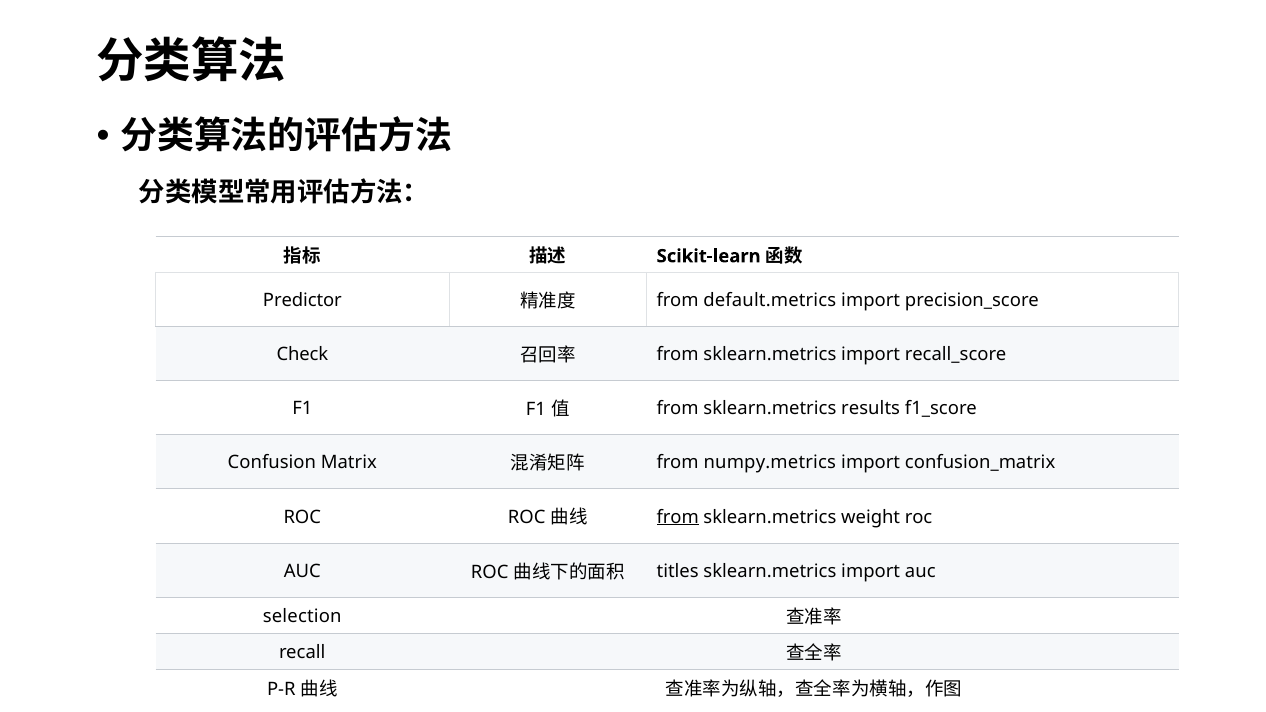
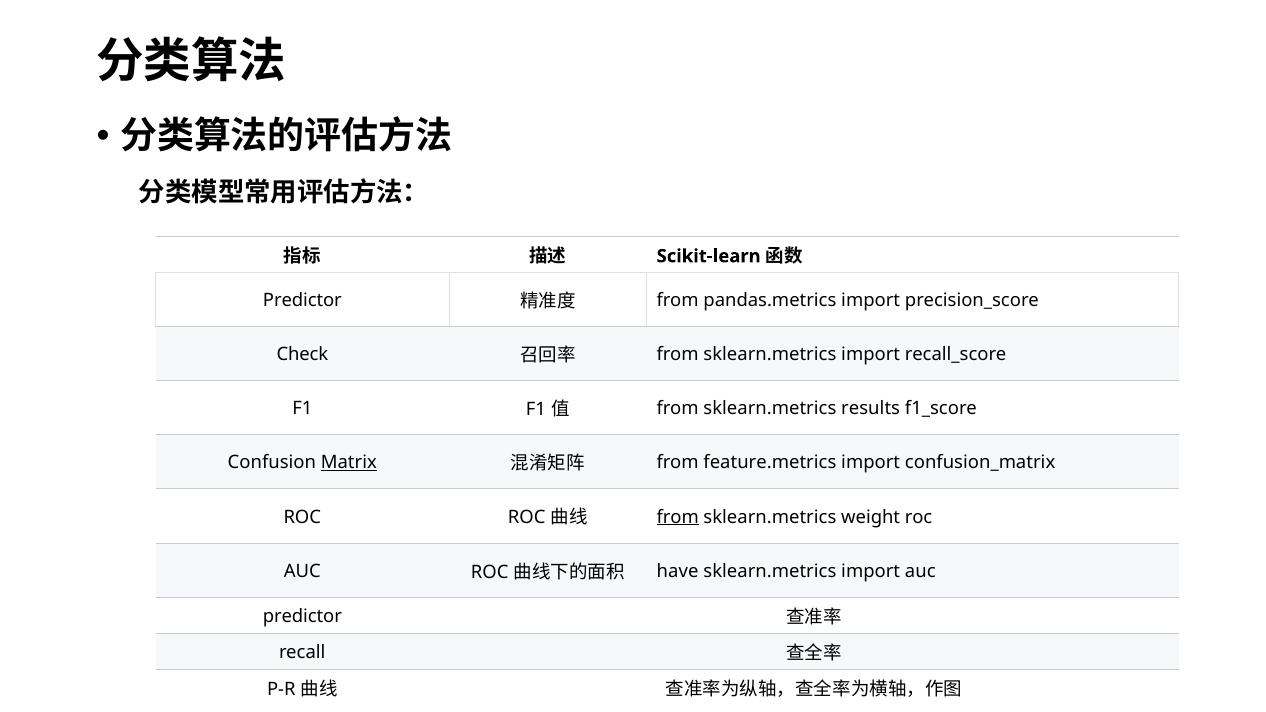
default.metrics: default.metrics -> pandas.metrics (770, 301)
Matrix underline: none -> present (349, 463)
numpy.metrics: numpy.metrics -> feature.metrics (770, 463)
titles: titles -> have (678, 571)
selection: selection -> predictor (302, 616)
